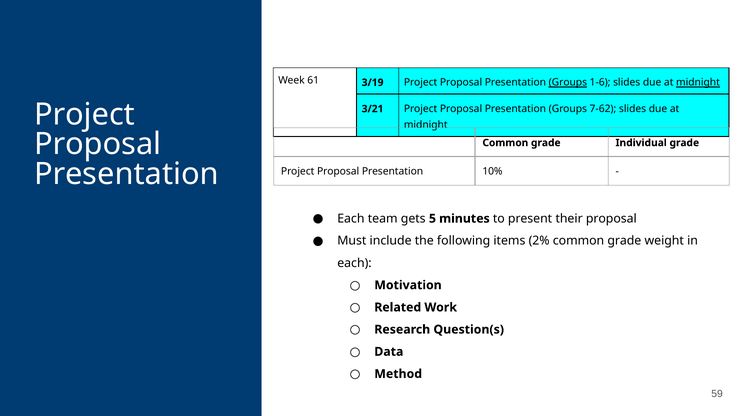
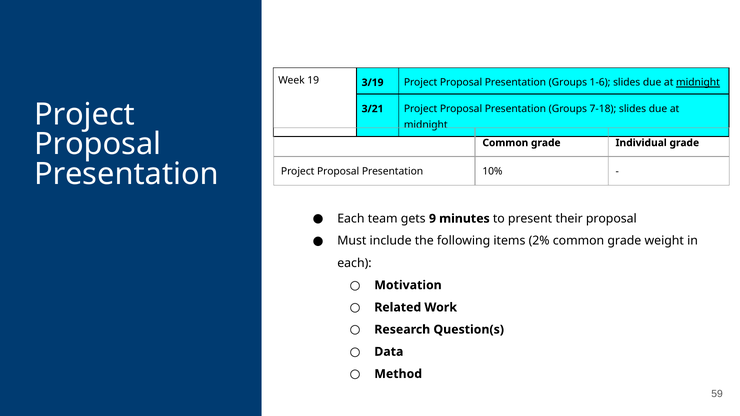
61: 61 -> 19 (313, 81)
Groups underline: present -> none (568, 83)
7-62: 7-62 -> 7-18 (603, 109)
5: 5 -> 9 (432, 219)
